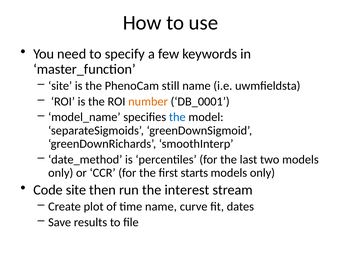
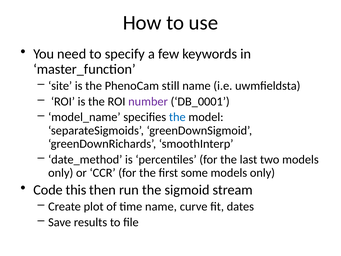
number colour: orange -> purple (148, 101)
starts: starts -> some (194, 173)
Code site: site -> this (76, 190)
interest: interest -> sigmoid (187, 190)
